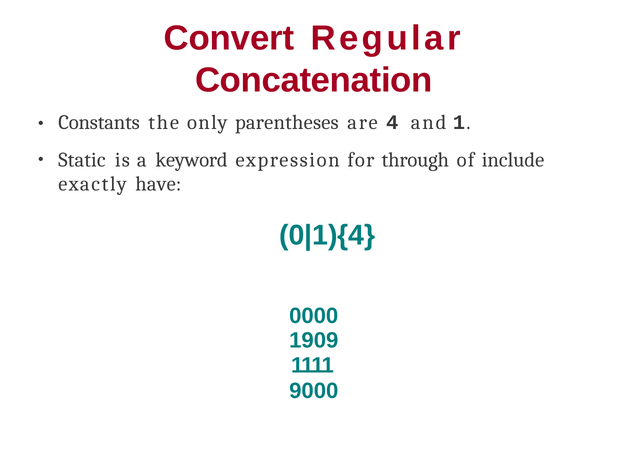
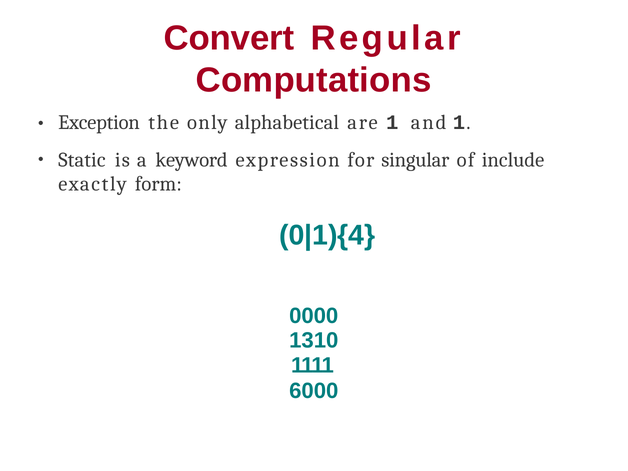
Concatenation: Concatenation -> Computations (314, 80)
Constants: Constants -> Exception (99, 123)
parentheses: parentheses -> alphabetical (287, 123)
are 4: 4 -> 1 (392, 123)
through: through -> singular (415, 160)
have: have -> form (158, 184)
1909: 1909 -> 1310 (314, 341)
9000: 9000 -> 6000 (314, 391)
